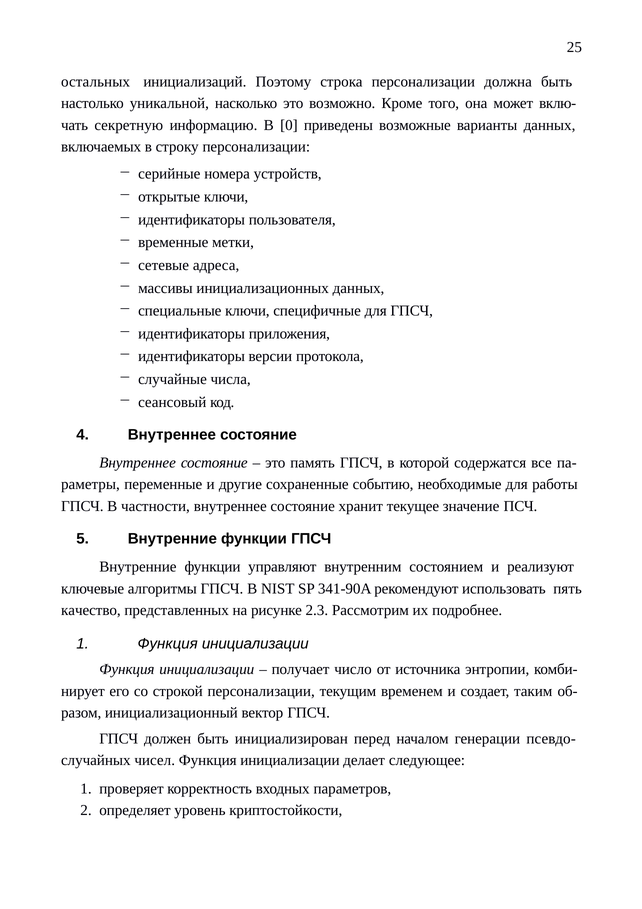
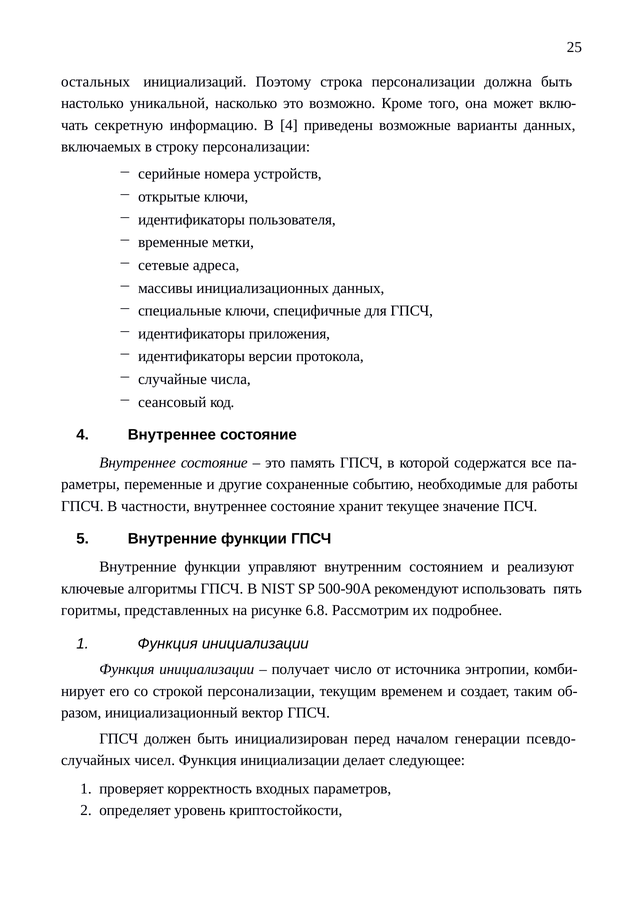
В 0: 0 -> 4 (289, 125)
341-90A: 341-90A -> 500-90A (345, 588)
качество: качество -> горитмы (91, 610)
2.3: 2.3 -> 6.8 (317, 610)
